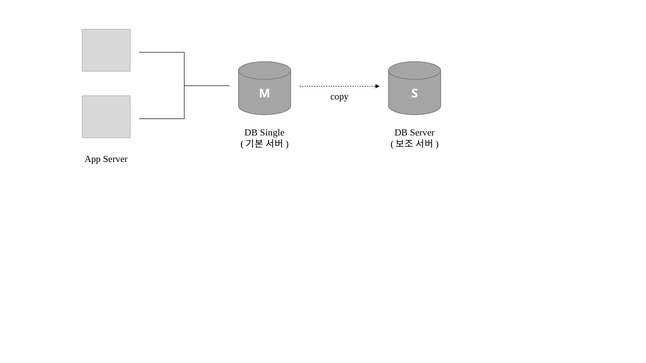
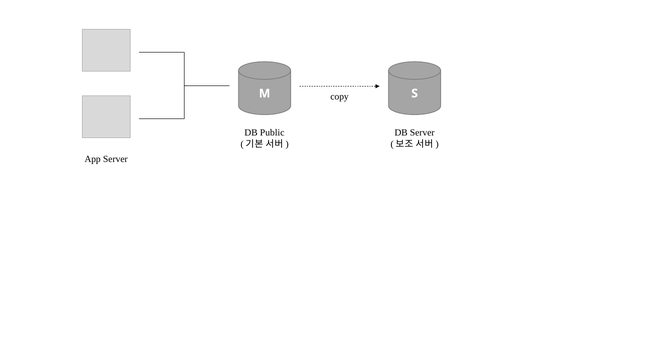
Single: Single -> Public (272, 133)
